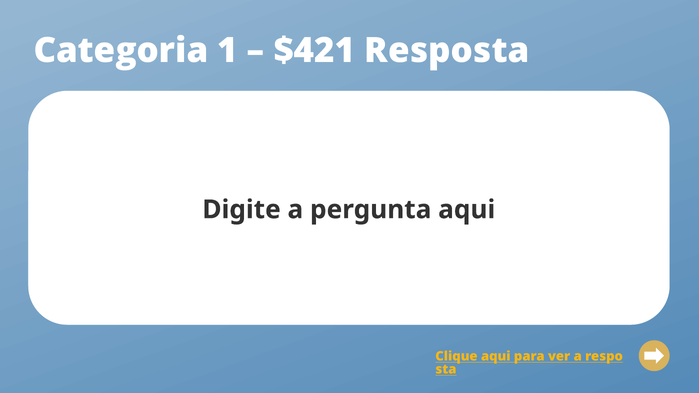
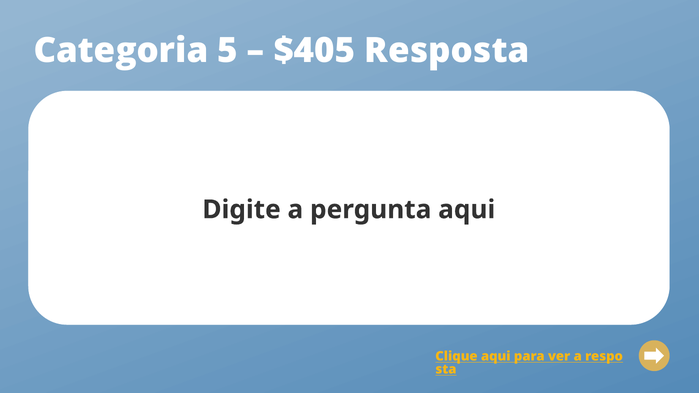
1: 1 -> 5 (228, 51)
$421: $421 -> $405 (314, 51)
